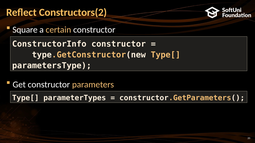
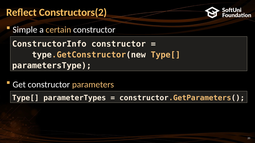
Square: Square -> Simple (25, 30)
